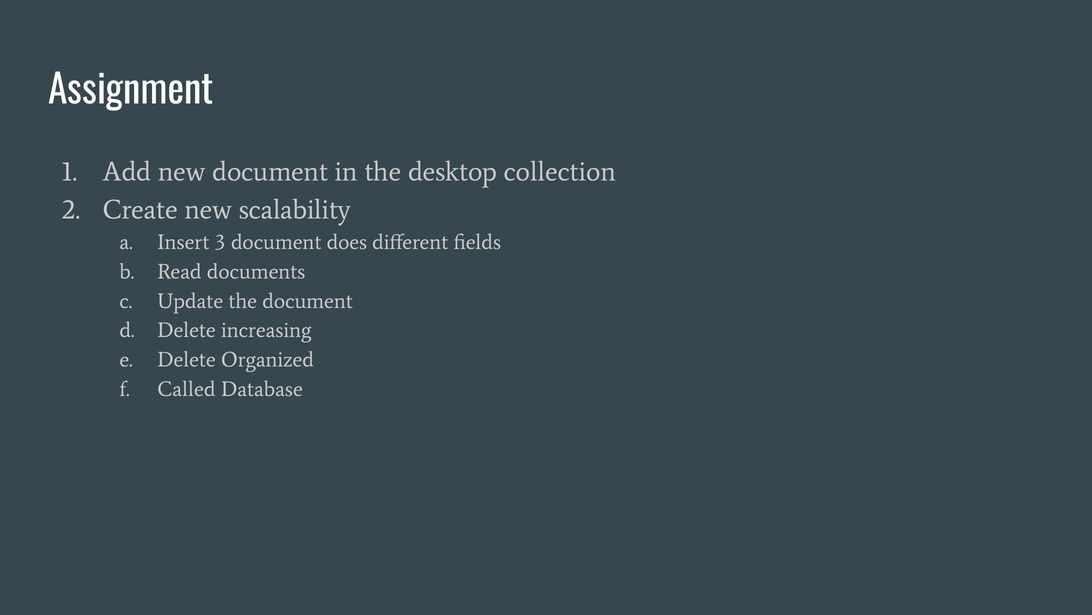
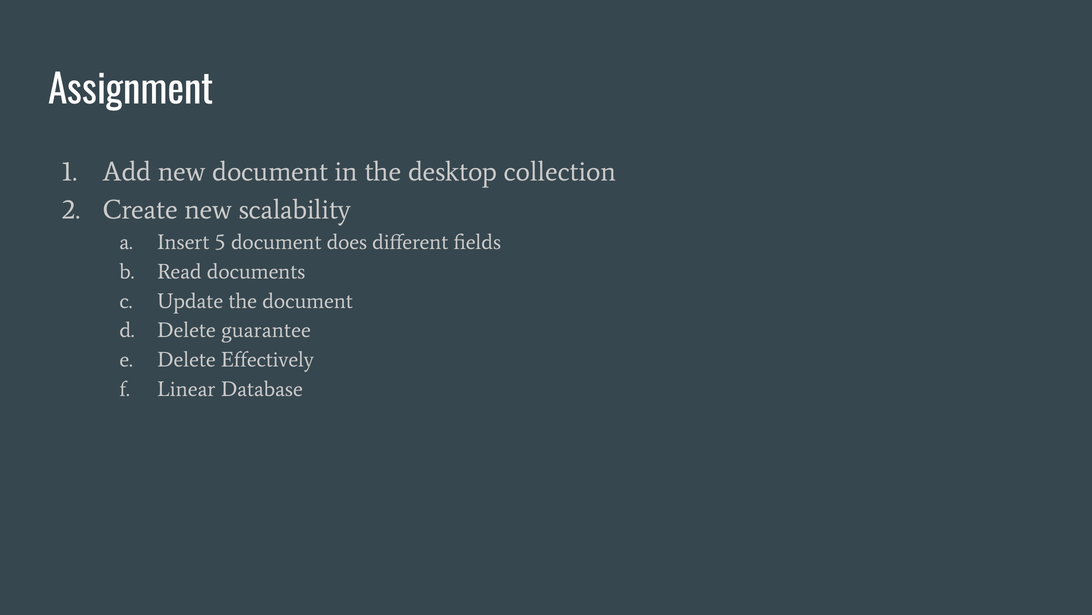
3: 3 -> 5 (220, 242)
increasing: increasing -> guarantee (266, 330)
Organized: Organized -> Effectively (267, 359)
Called: Called -> Linear (186, 389)
